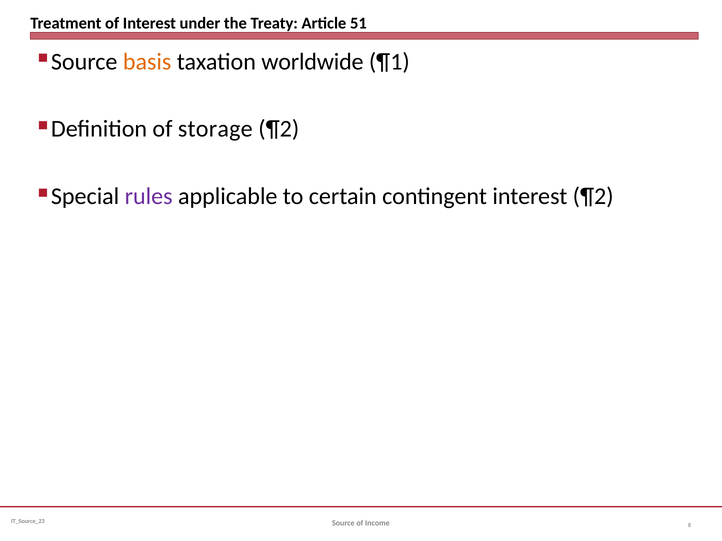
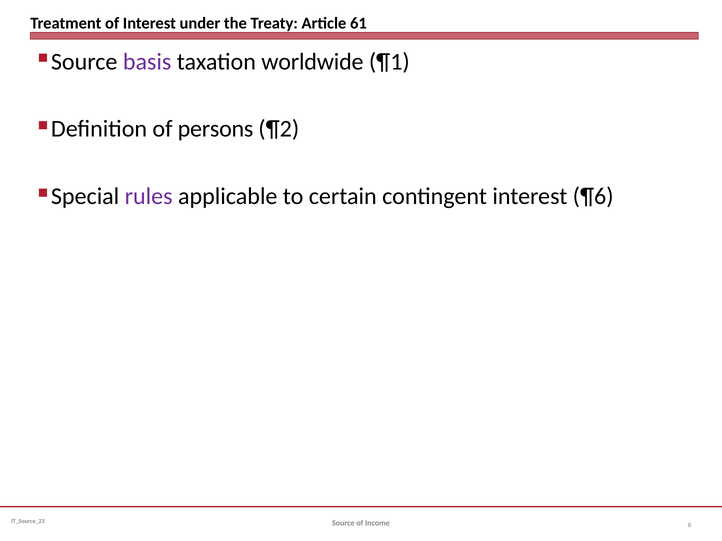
51: 51 -> 61 (358, 23)
basis colour: orange -> purple (147, 62)
storage: storage -> persons (216, 129)
interest ¶2: ¶2 -> ¶6 (593, 197)
